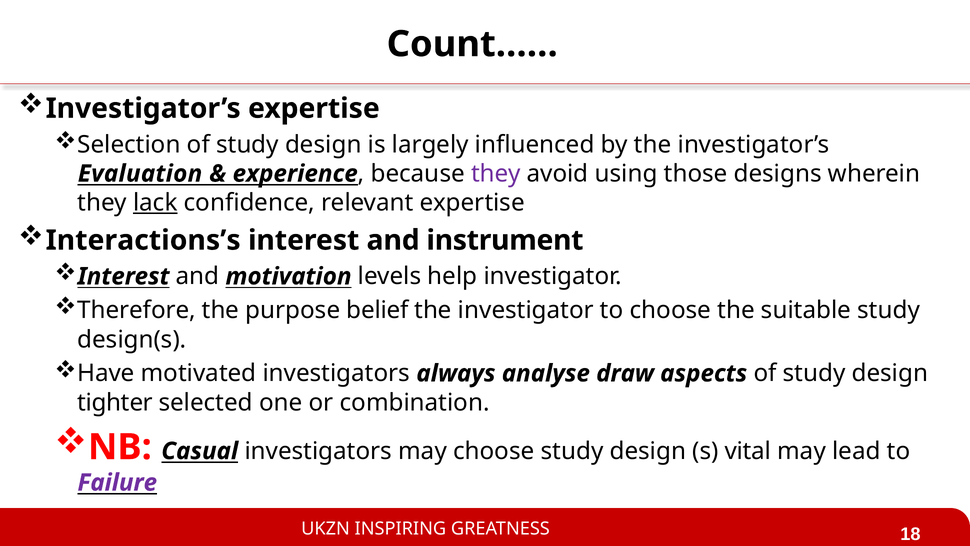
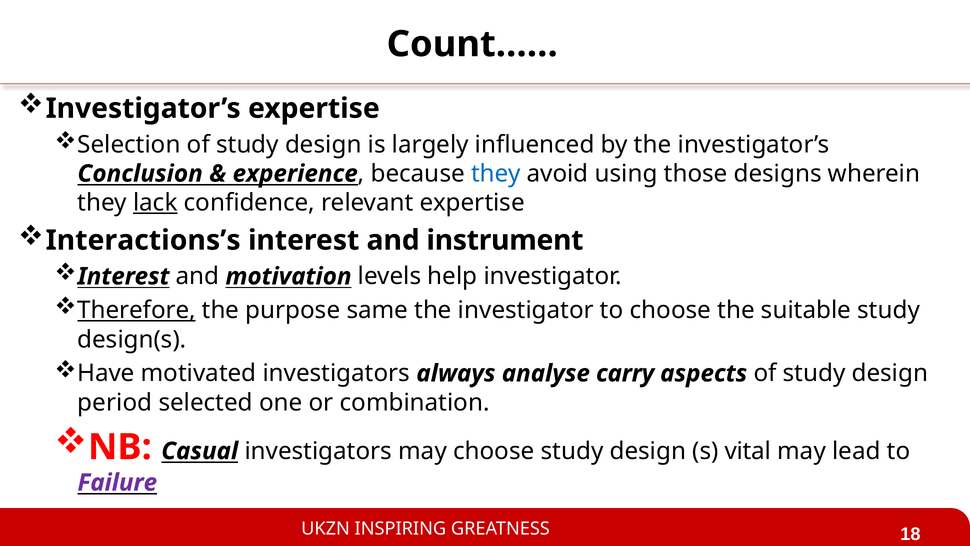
Evaluation: Evaluation -> Conclusion (140, 174)
they colour: purple -> blue (496, 174)
Therefore underline: none -> present (137, 310)
belief: belief -> same (377, 310)
draw: draw -> carry (625, 373)
tighter: tighter -> period (115, 402)
